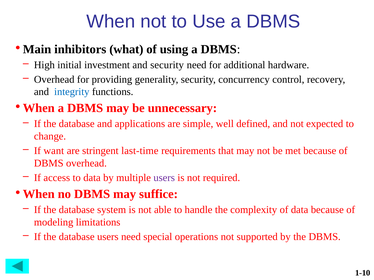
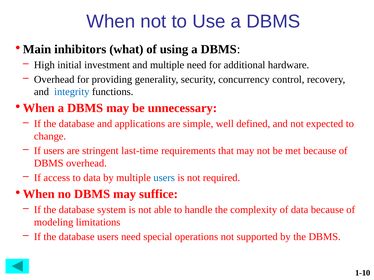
and security: security -> multiple (167, 65)
If want: want -> users (54, 151)
users colour: purple -> blue (164, 178)
